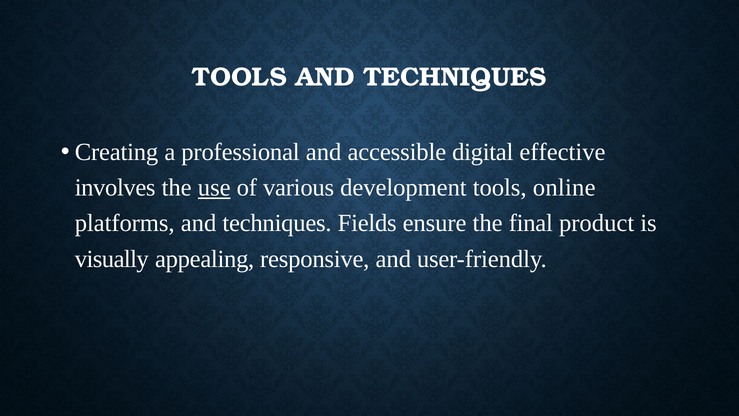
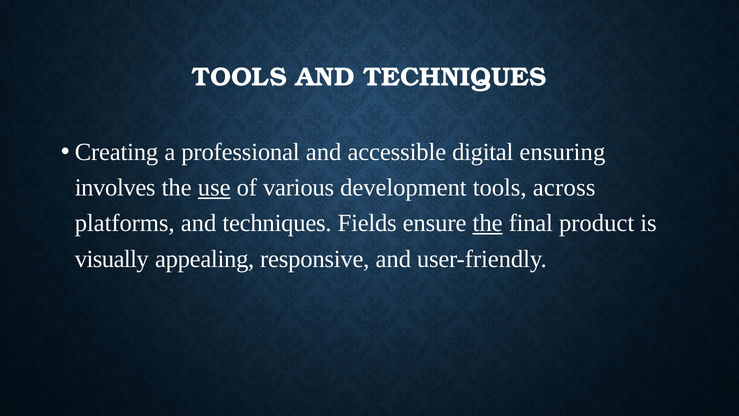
effective: effective -> ensuring (562, 152)
online: online -> across (564, 188)
the underline: none -> present (488, 223)
